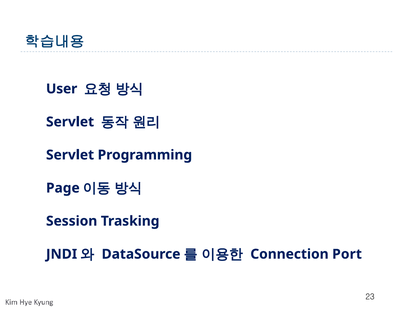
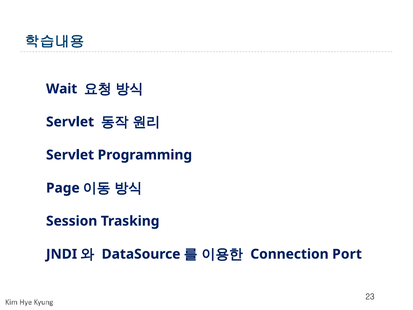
User: User -> Wait (62, 89)
